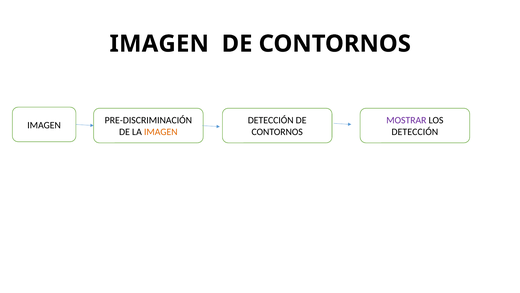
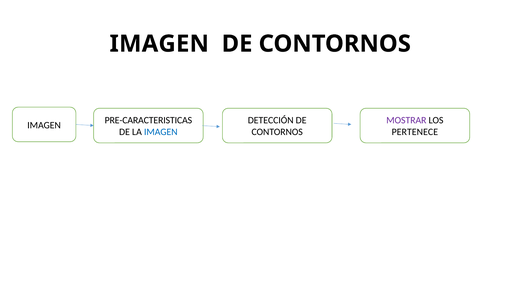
PRE-DISCRIMINACIÓN: PRE-DISCRIMINACIÓN -> PRE-CARACTERISTICAS (148, 120)
IMAGEN colour: orange -> blue (161, 132)
DETECCIÓN: DETECCIÓN -> PERTENECE (415, 132)
